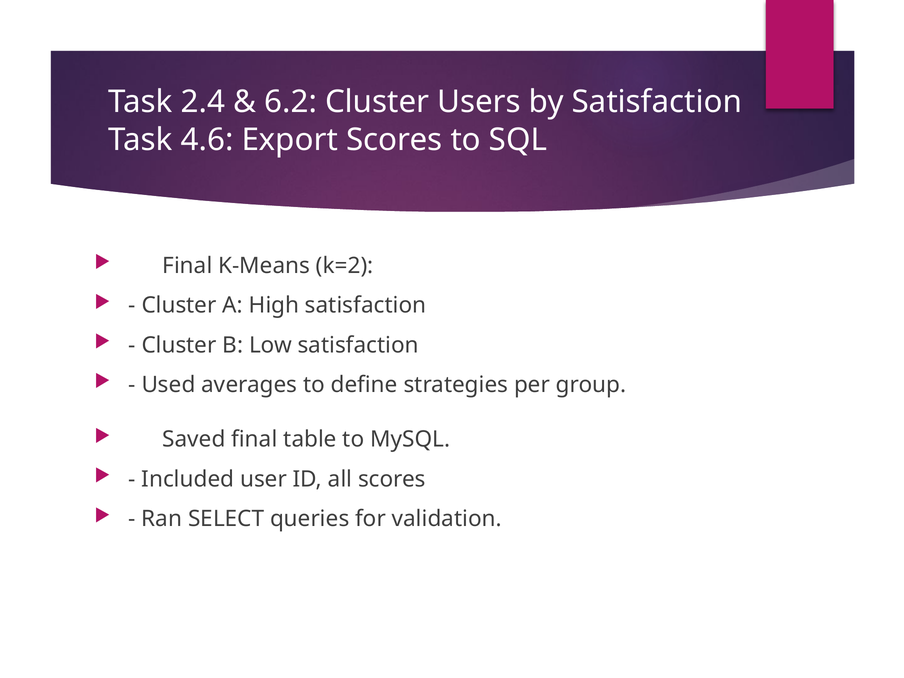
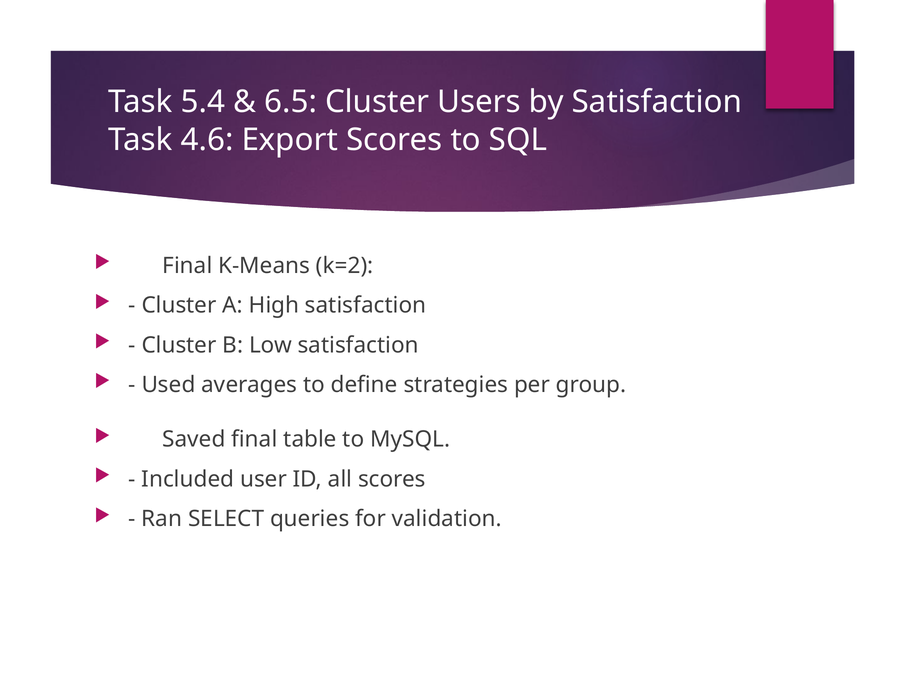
2.4: 2.4 -> 5.4 (203, 102)
6.2: 6.2 -> 6.5 (291, 102)
